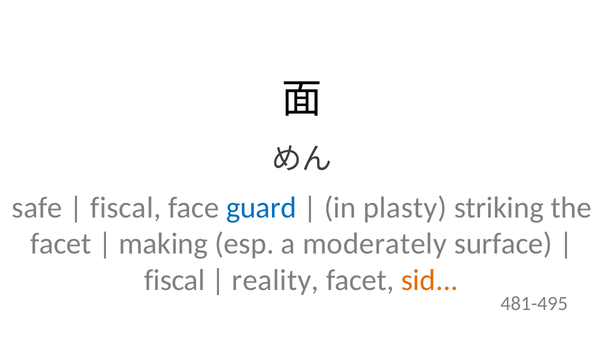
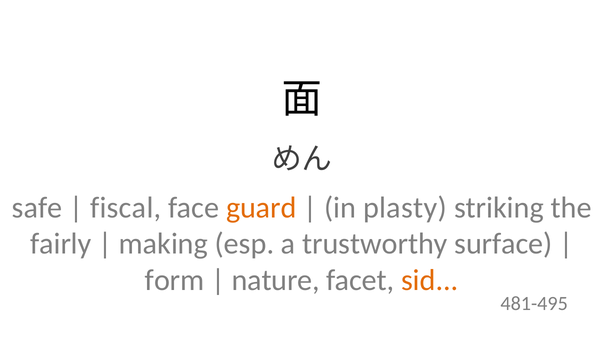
guard colour: blue -> orange (261, 207)
facet: facet -> fairly (61, 244)
moderately: moderately -> trustworthy (375, 244)
fiscal: fiscal -> form (175, 280)
reality: reality -> nature (276, 280)
